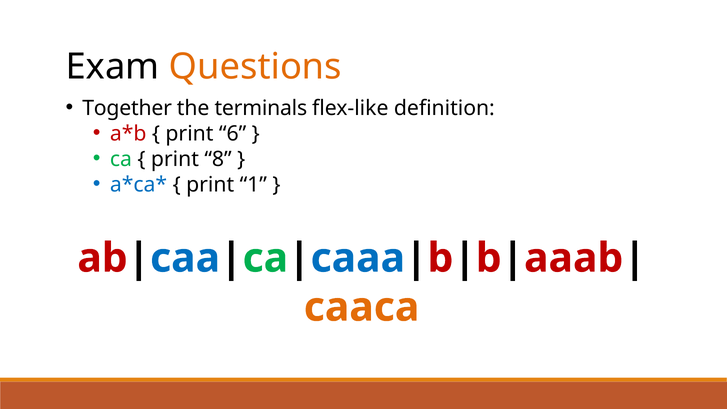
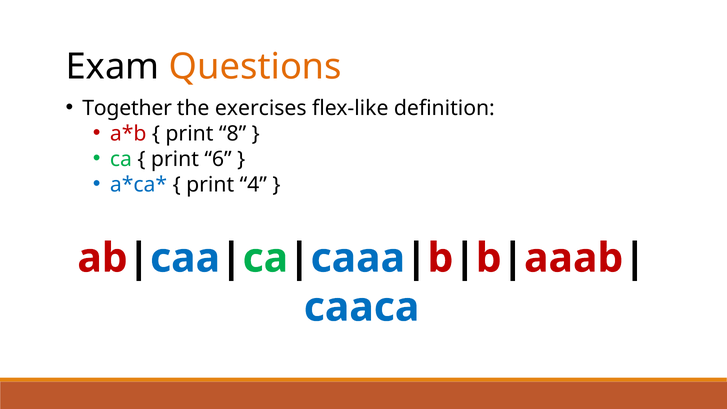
terminals: terminals -> exercises (261, 108)
6: 6 -> 8 (233, 134)
8: 8 -> 6 (218, 159)
1: 1 -> 4 (253, 184)
caaca colour: orange -> blue (362, 307)
